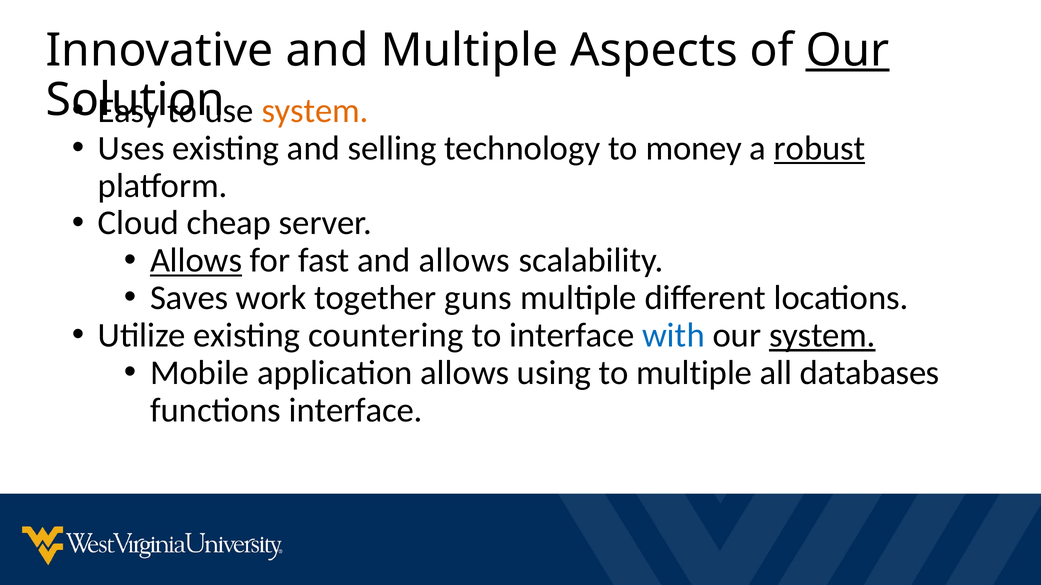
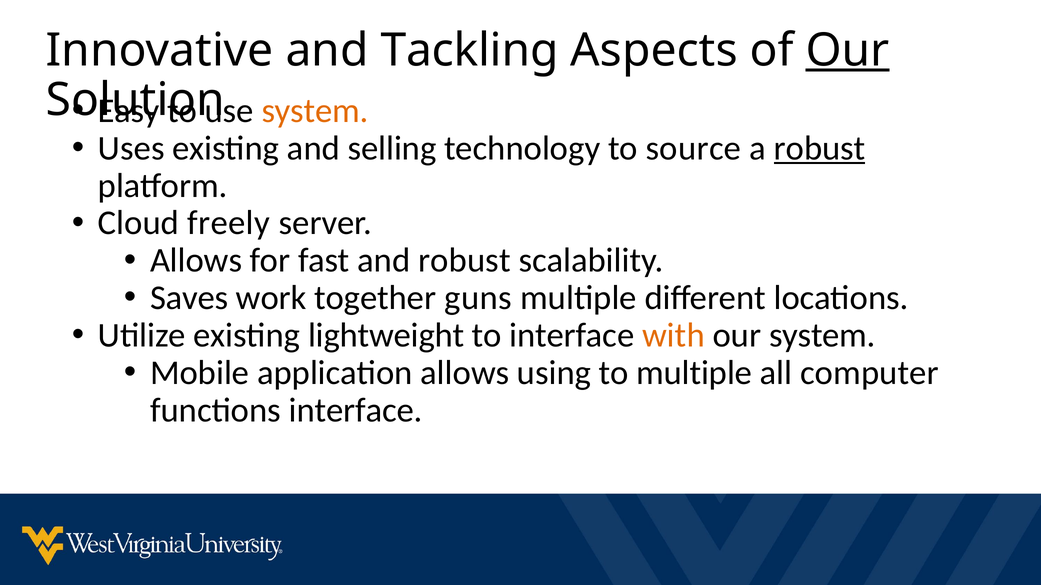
and Multiple: Multiple -> Tackling (470, 50)
money: money -> source (693, 148)
cheap: cheap -> freely (229, 223)
Allows underline: present -> none (196, 261)
and allows: allows -> robust (464, 261)
countering: countering -> lightweight (386, 336)
with colour: blue -> orange (673, 336)
system underline: present -> none (822, 336)
databases: databases -> computer (870, 373)
